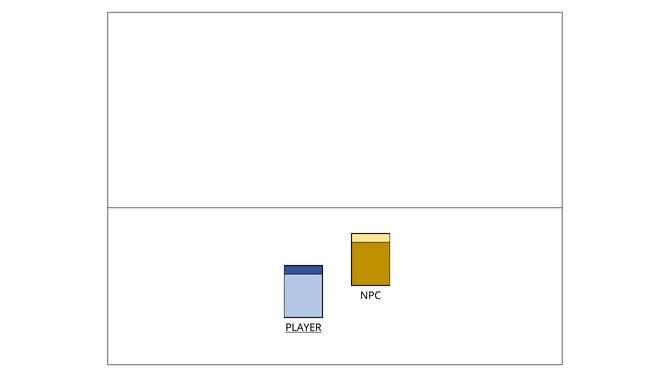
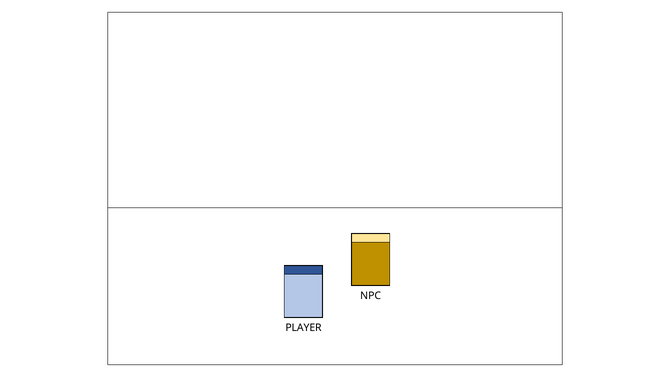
PLAYER underline: present -> none (304, 328)
